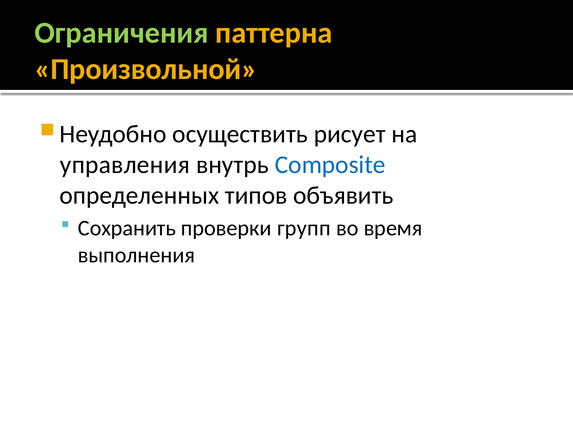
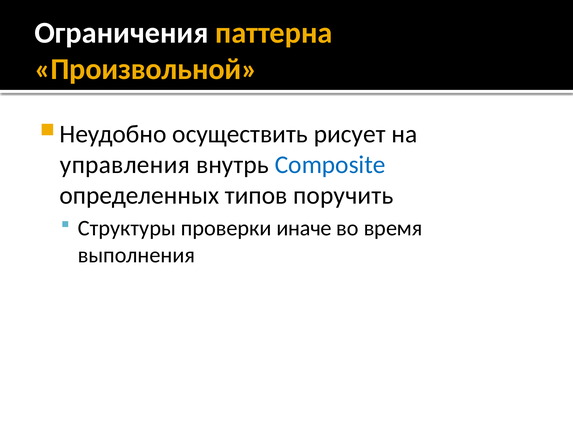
Ограничения colour: light green -> white (121, 33)
объявить: объявить -> поручить (343, 195)
Сохранить: Сохранить -> Структуры (127, 228)
групп: групп -> иначе (304, 228)
